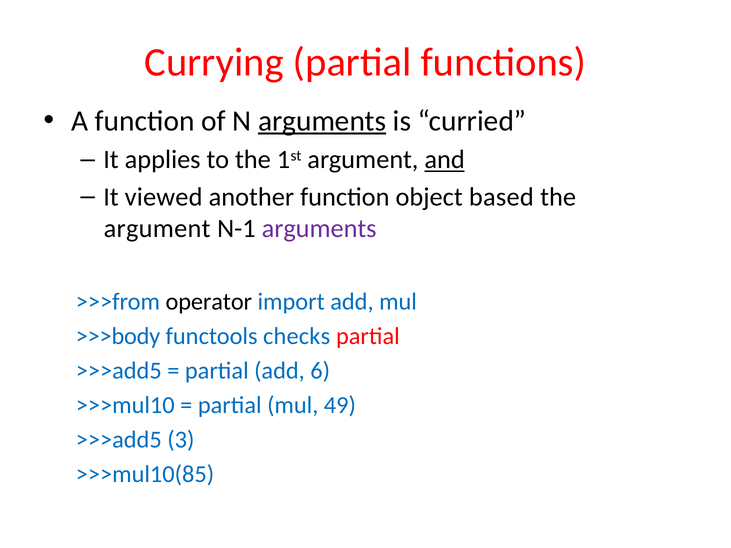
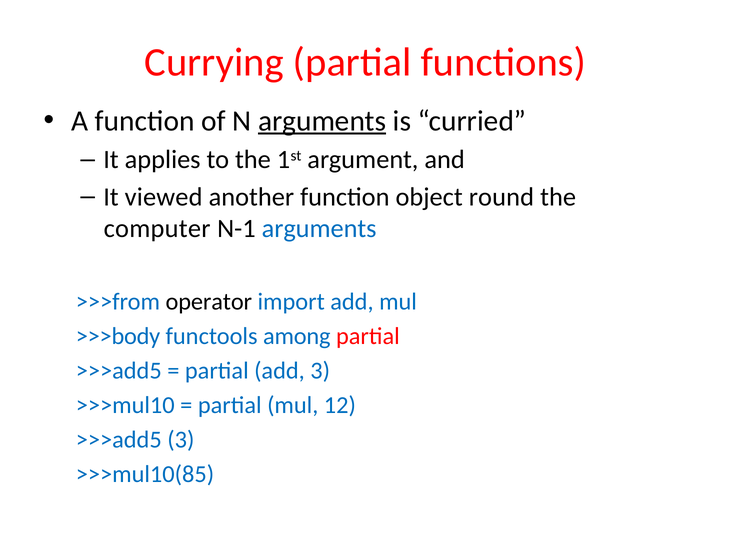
and underline: present -> none (445, 160)
based: based -> round (501, 197)
argument: argument -> computer (157, 229)
arguments colour: purple -> blue (319, 229)
checks: checks -> among (297, 336)
add 6: 6 -> 3 (320, 371)
49: 49 -> 12 (340, 405)
